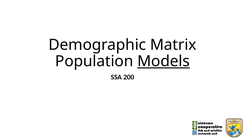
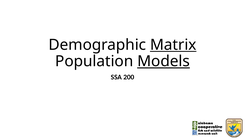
Matrix underline: none -> present (173, 45)
